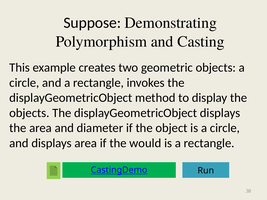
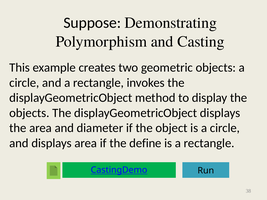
would: would -> define (145, 143)
